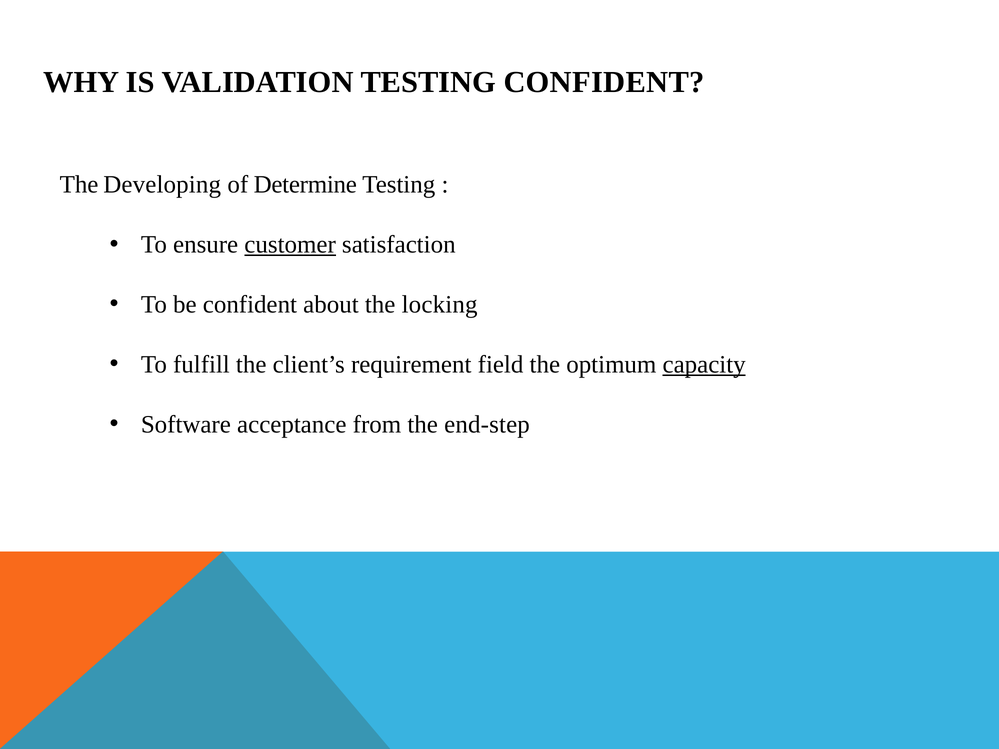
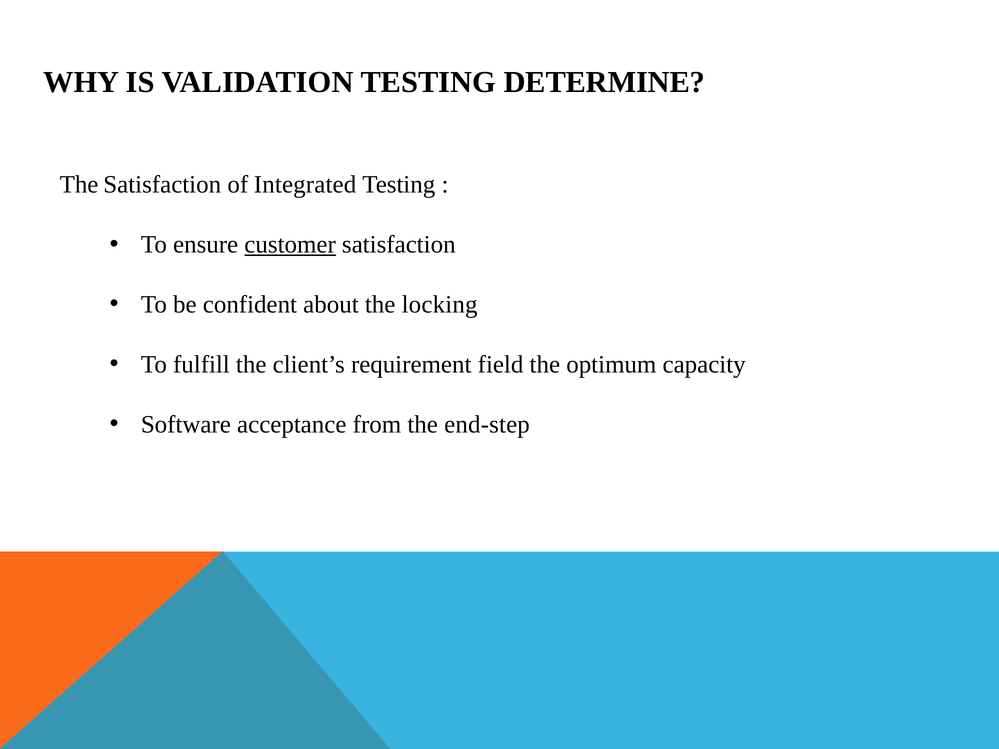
TESTING CONFIDENT: CONFIDENT -> DETERMINE (604, 82)
The Developing: Developing -> Satisfaction (162, 185)
Determine: Determine -> Integrated (305, 185)
capacity underline: present -> none (704, 365)
